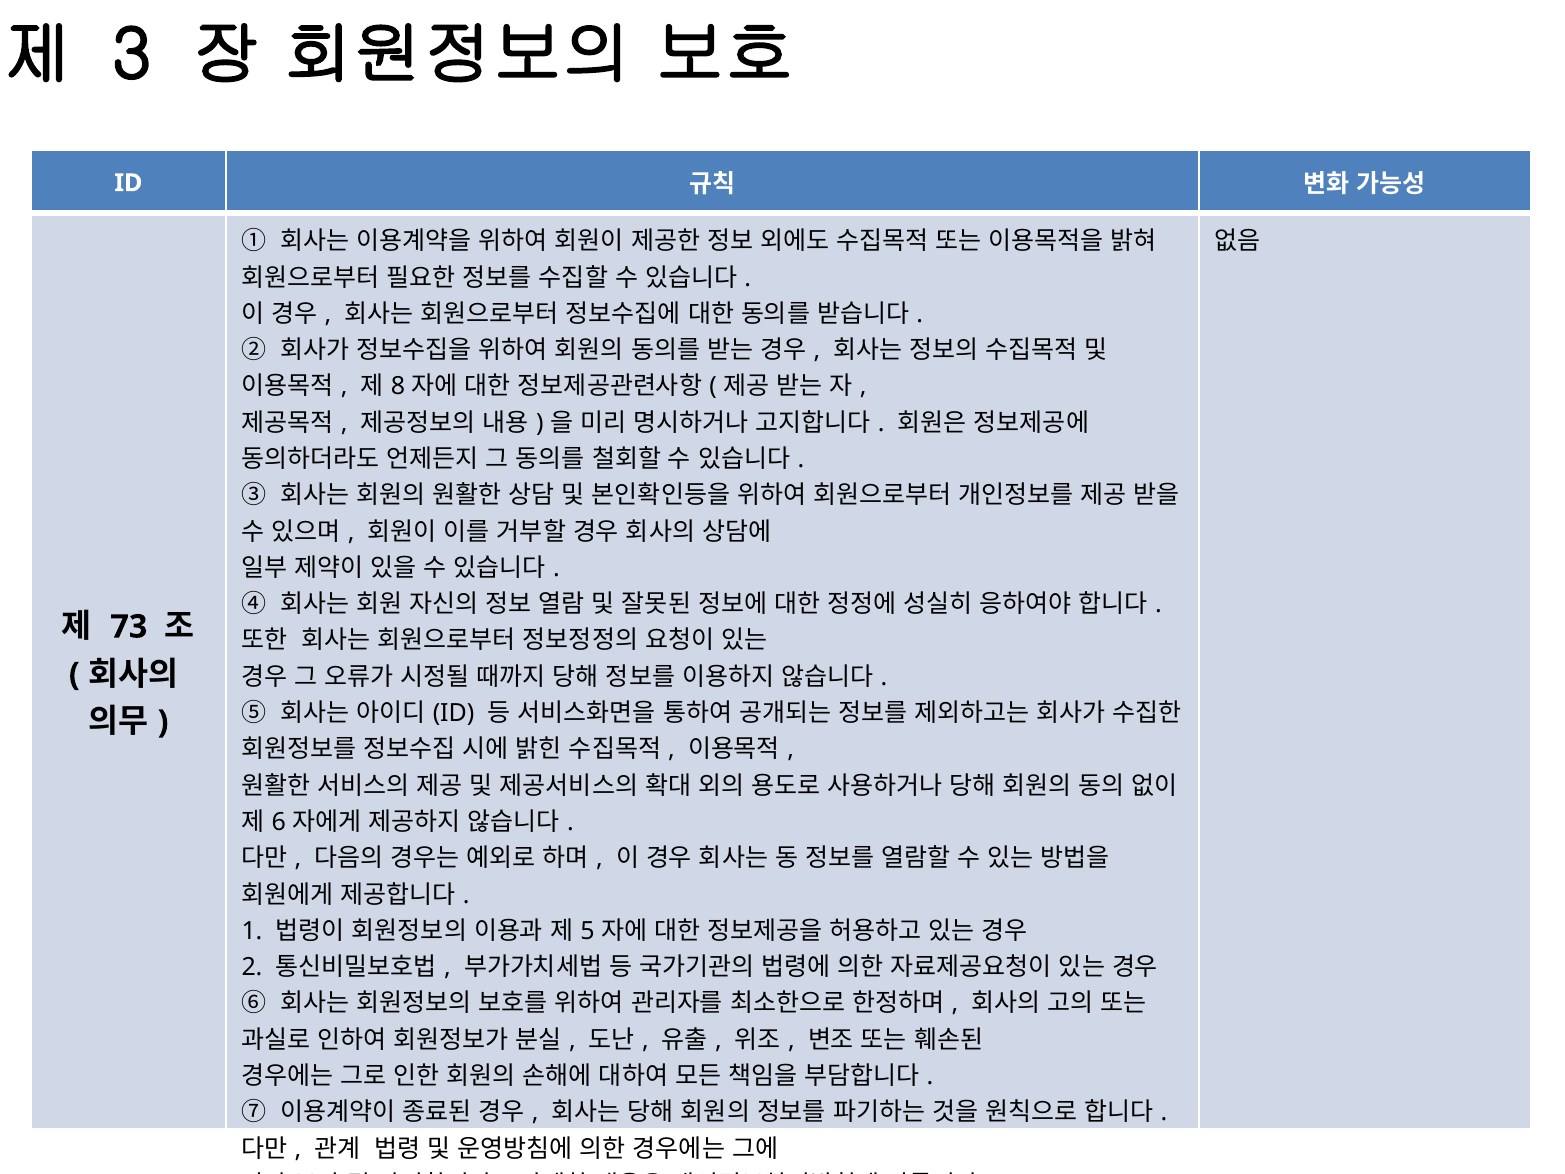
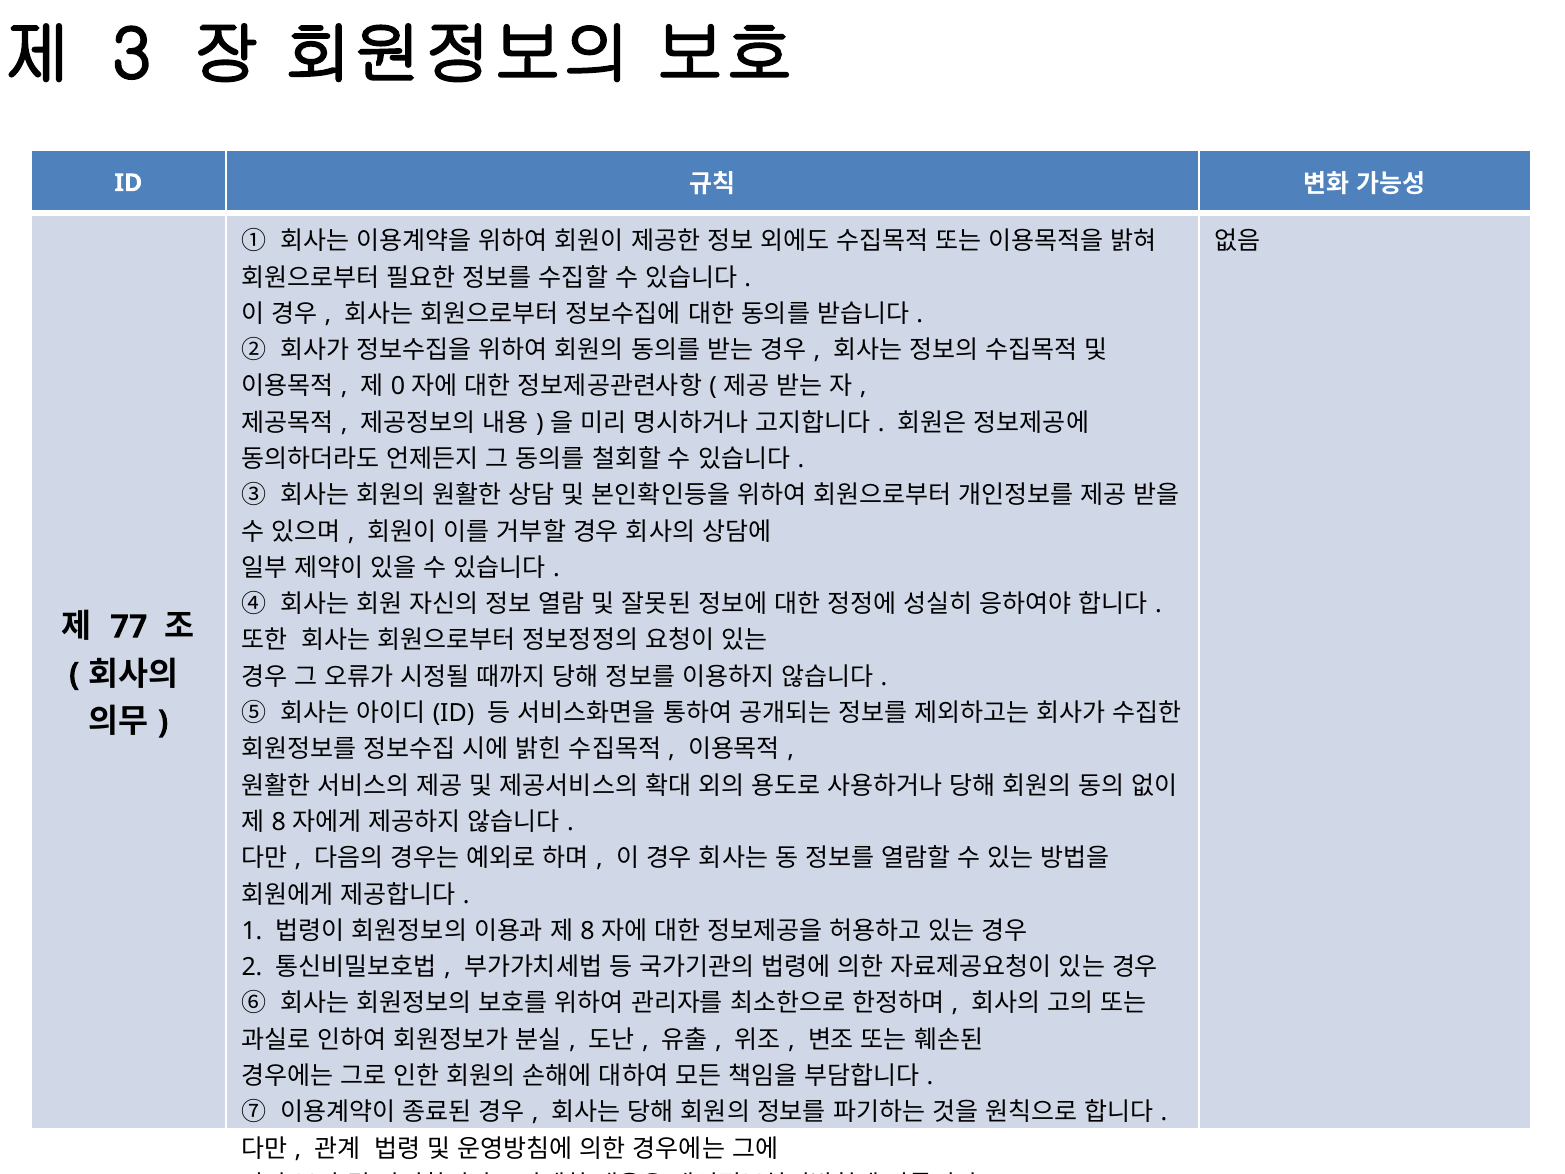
8: 8 -> 0 (398, 387)
73: 73 -> 77 (129, 627)
6: 6 -> 8 (279, 822)
5: 5 -> 8 (587, 931)
